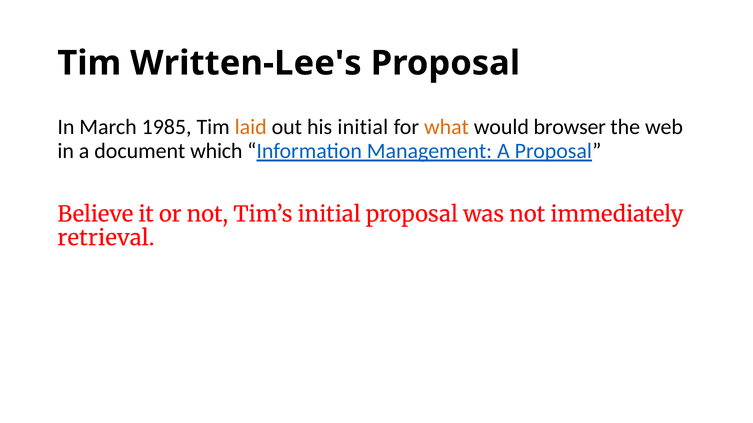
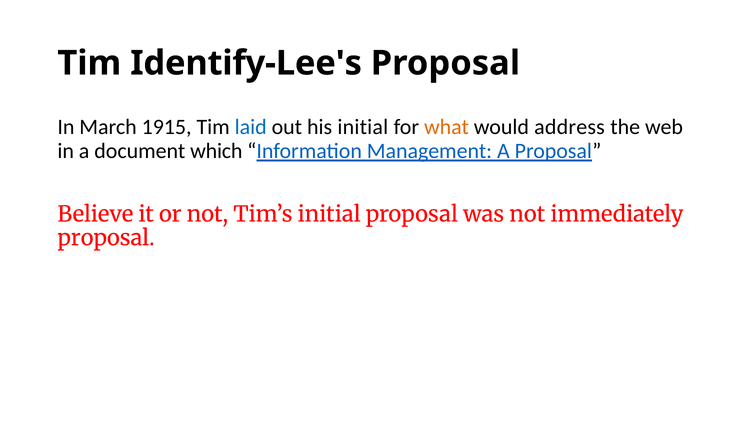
Written-Lee's: Written-Lee's -> Identify-Lee's (246, 63)
1985: 1985 -> 1915 (167, 127)
laid colour: orange -> blue (251, 127)
browser: browser -> address (570, 127)
retrieval: retrieval -> proposal (106, 238)
